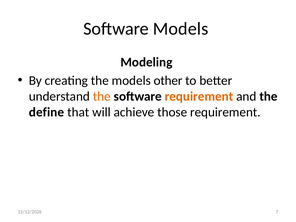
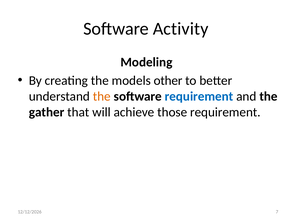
Software Models: Models -> Activity (181, 29)
requirement colour: orange -> blue (199, 96)
define: define -> gather (47, 112)
